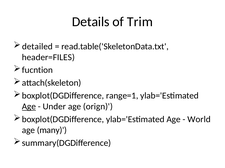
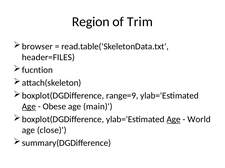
Details: Details -> Region (91, 22)
detailed: detailed -> browser (37, 47)
range=1: range=1 -> range=9 (122, 96)
Under: Under -> Obese (54, 107)
orign: orign -> main (98, 107)
Age underline: none -> present (174, 120)
many: many -> close (52, 131)
